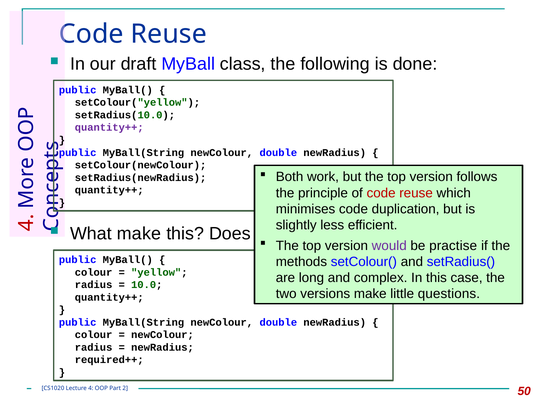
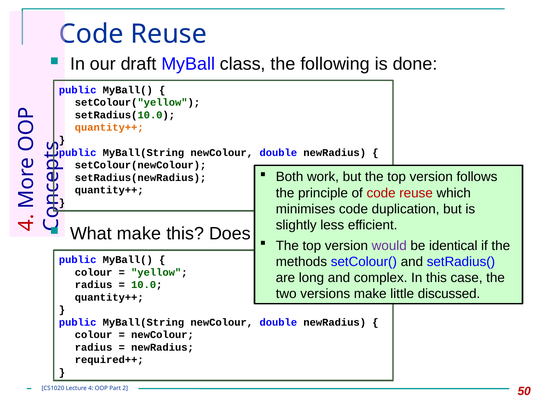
quantity++ colour: purple -> orange (109, 128)
practise: practise -> identical (453, 246)
questions: questions -> discussed (449, 294)
